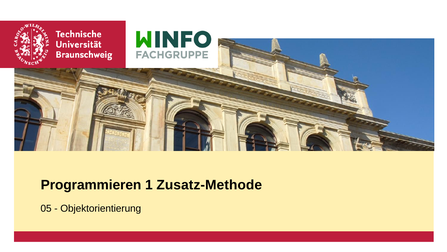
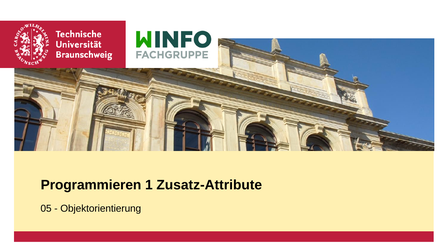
Zusatz-Methode: Zusatz-Methode -> Zusatz-Attribute (209, 184)
